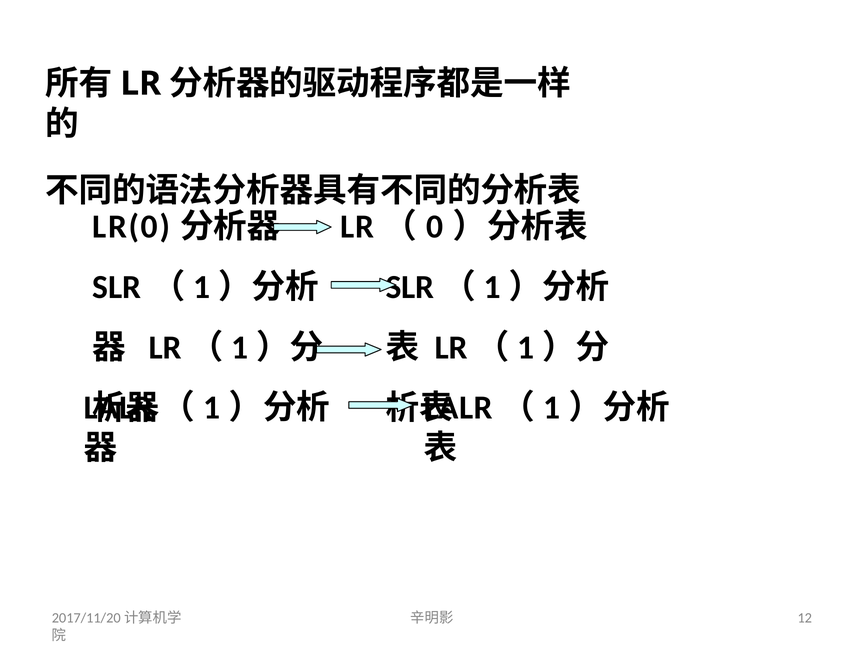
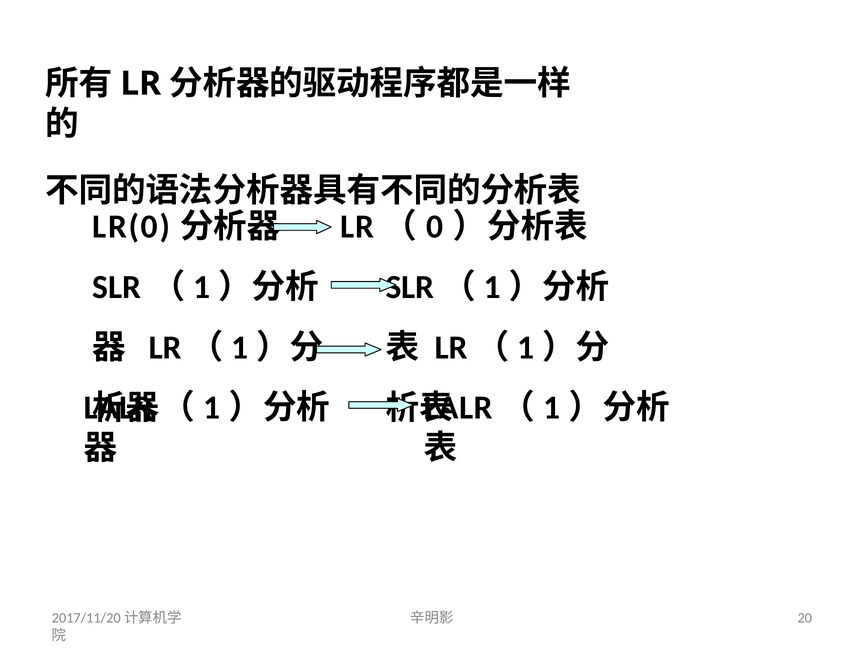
12: 12 -> 20 (805, 618)
